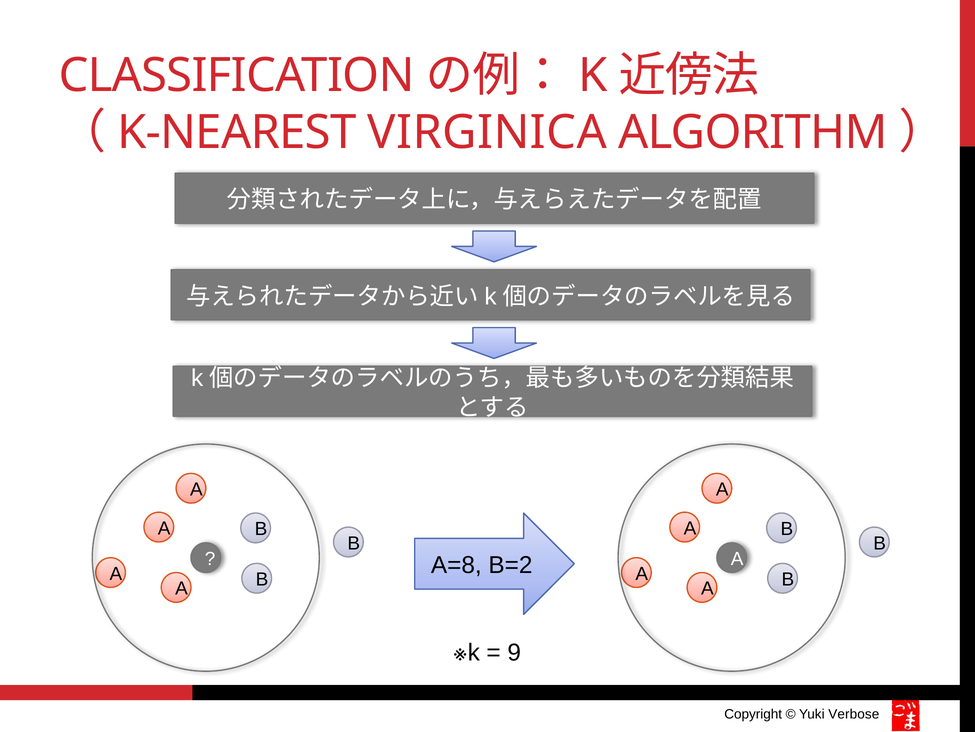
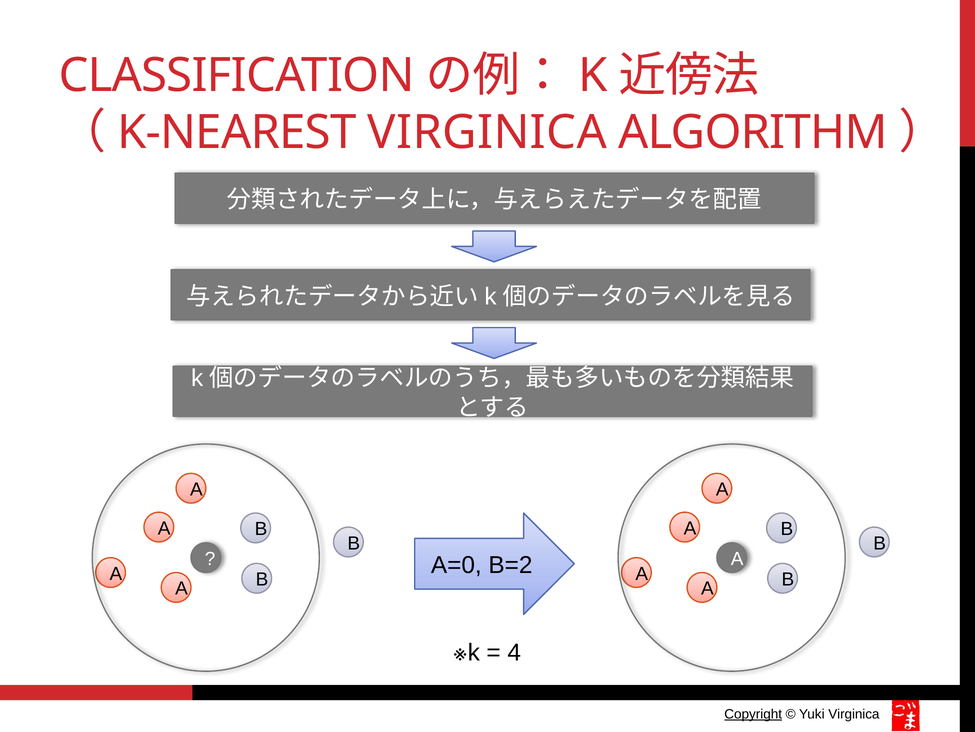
A=8: A=8 -> A=0 (456, 565)
9: 9 -> 4 (514, 652)
Copyright underline: none -> present (753, 713)
Yuki Verbose: Verbose -> Virginica (854, 713)
